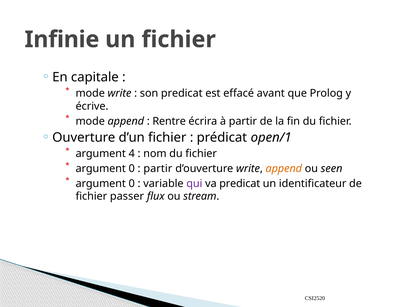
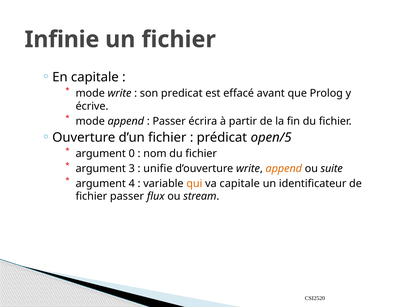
Rentre: Rentre -> Passer (169, 121)
open/1: open/1 -> open/5 (271, 137)
4: 4 -> 0 (132, 153)
0: 0 -> 3 (132, 168)
partir: partir -> unifie (158, 168)
seen: seen -> suite (332, 168)
0: 0 -> 4 (132, 183)
qui colour: purple -> orange (194, 183)
va predicat: predicat -> capitale (240, 183)
